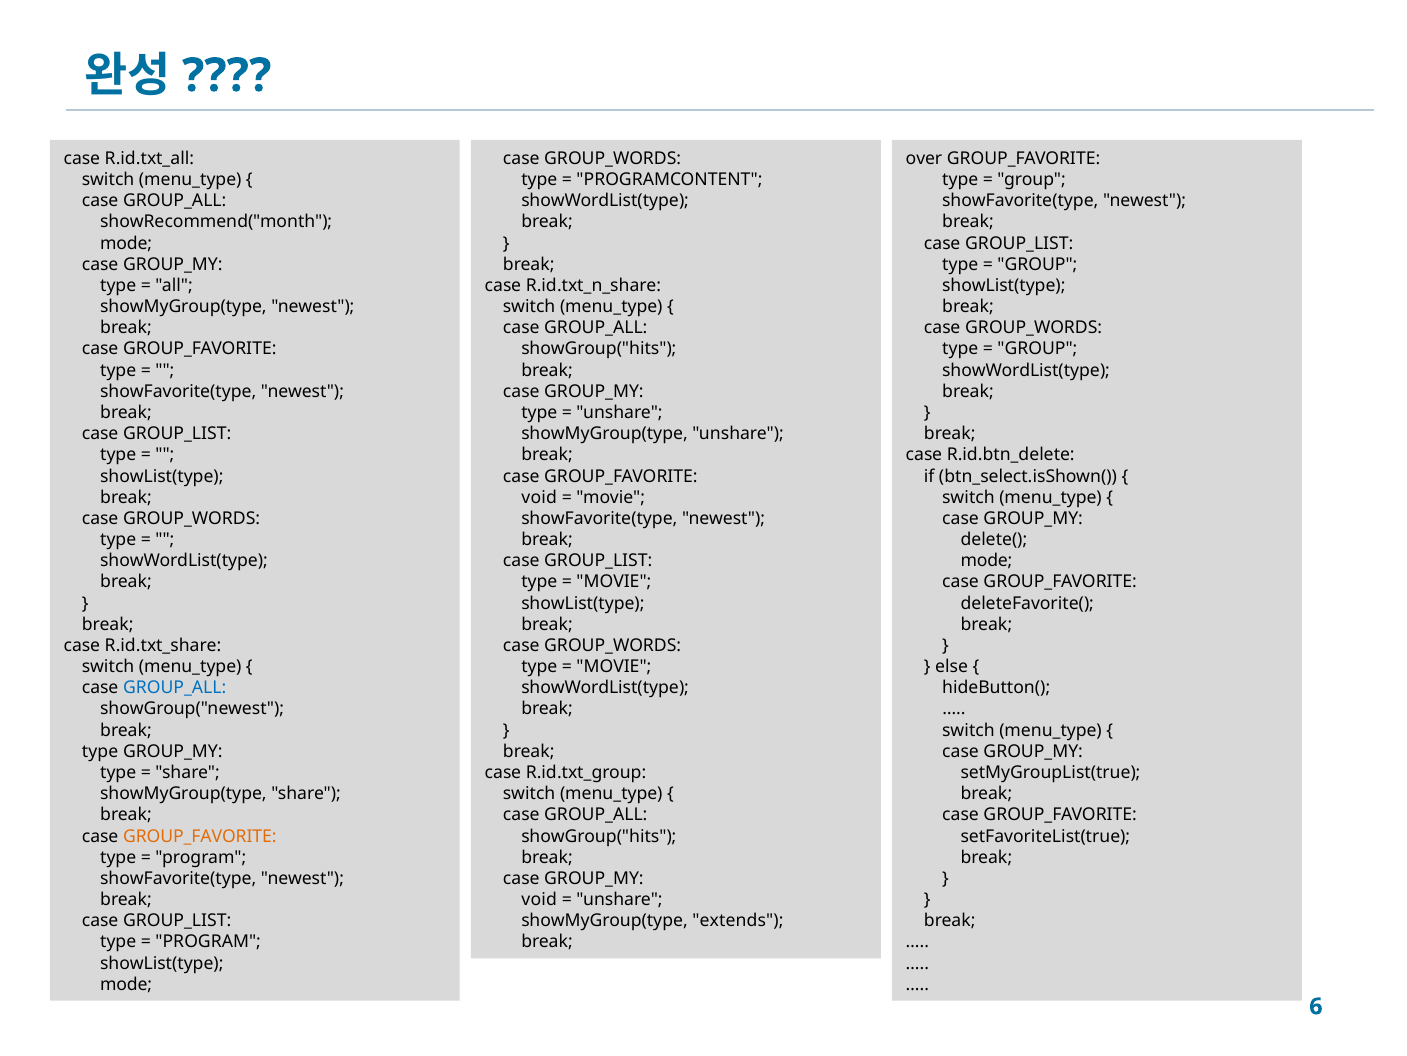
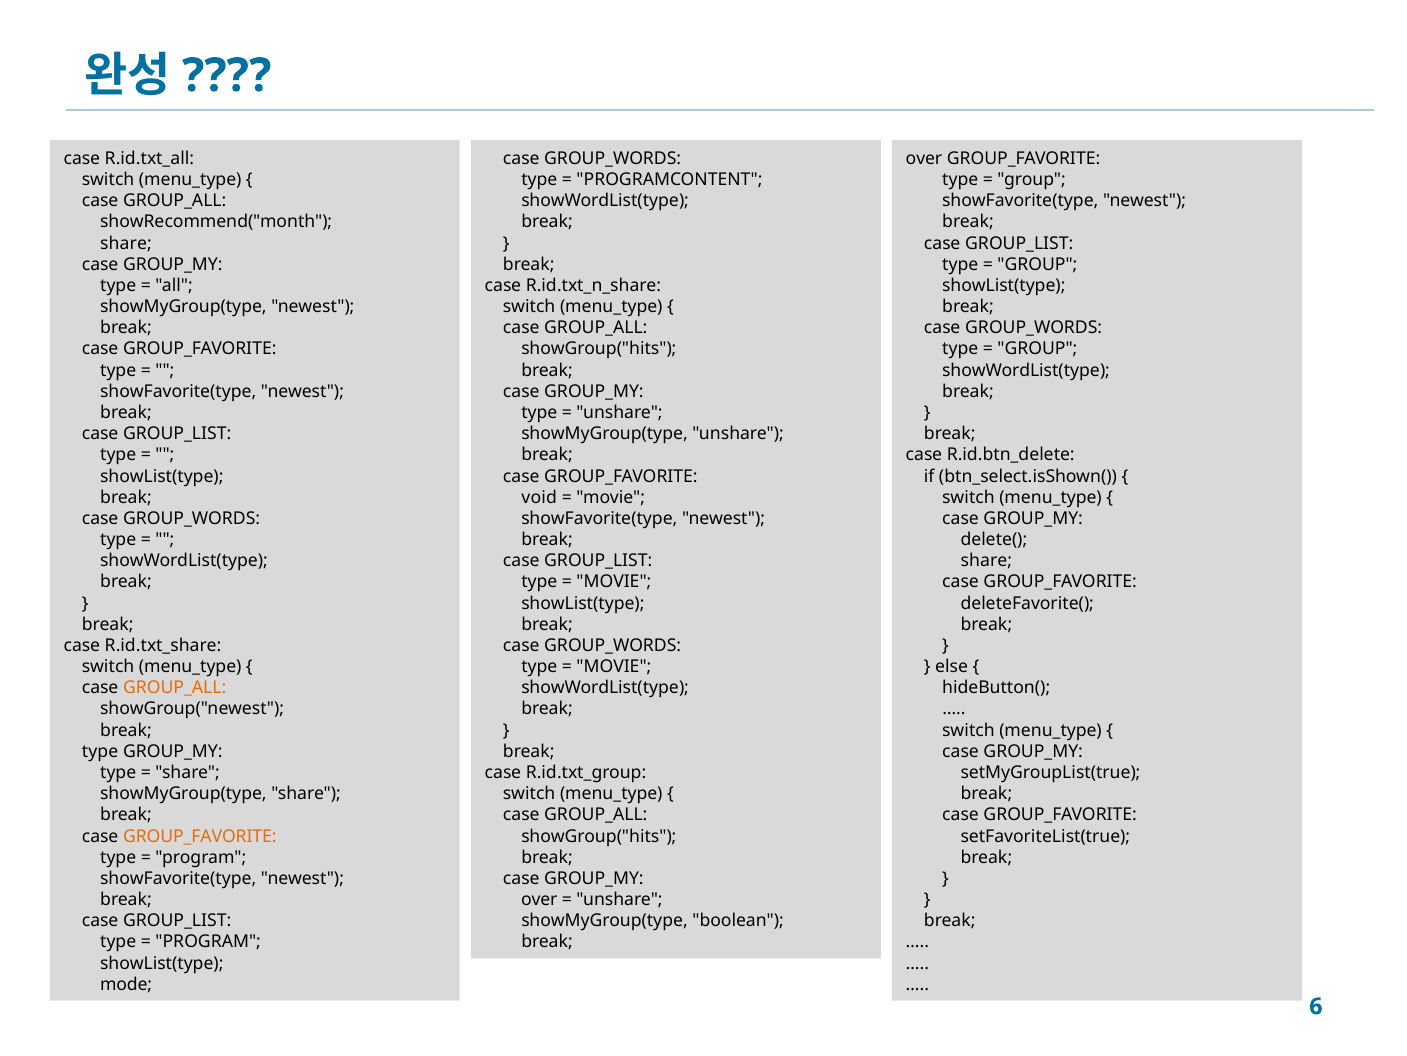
mode: mode -> share (126, 243)
mode: mode -> share (986, 561)
GROUP_ALL colour: blue -> orange (175, 687)
void: void -> over (539, 899)
extends: extends -> boolean (738, 920)
